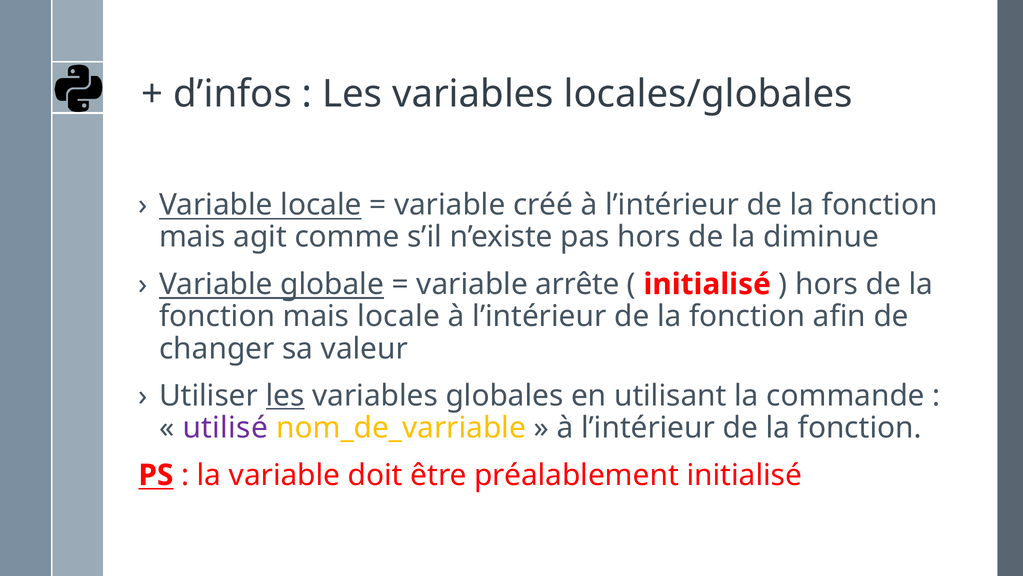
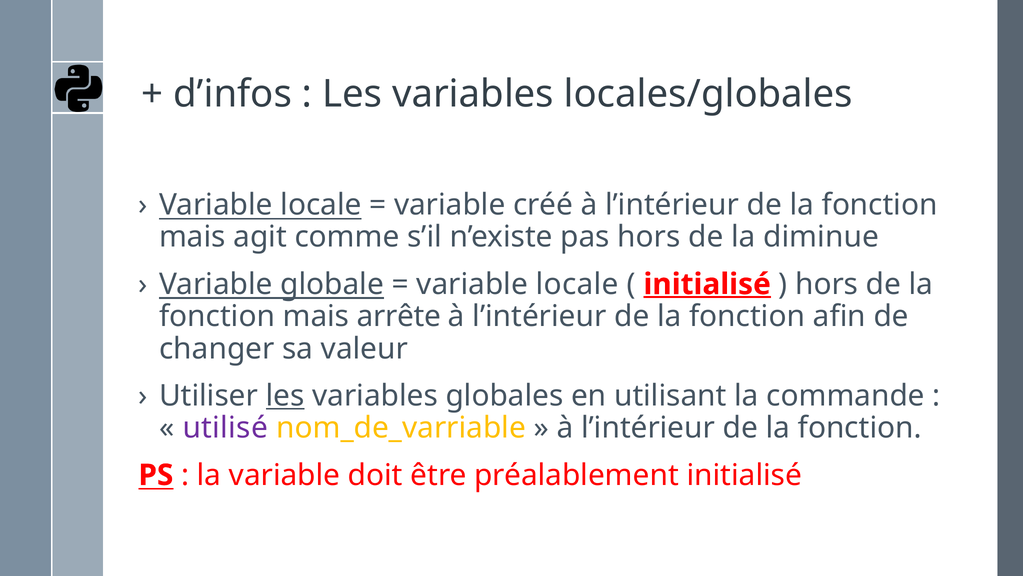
arrête: arrête -> locale (577, 284)
initialisé underline: none -> present (707, 284)
mais locale: locale -> arrête (399, 316)
